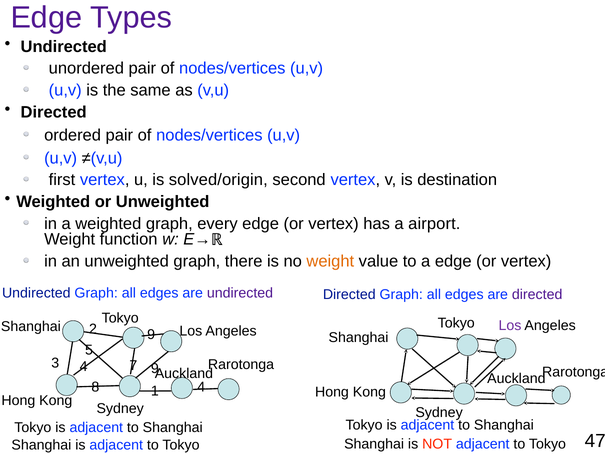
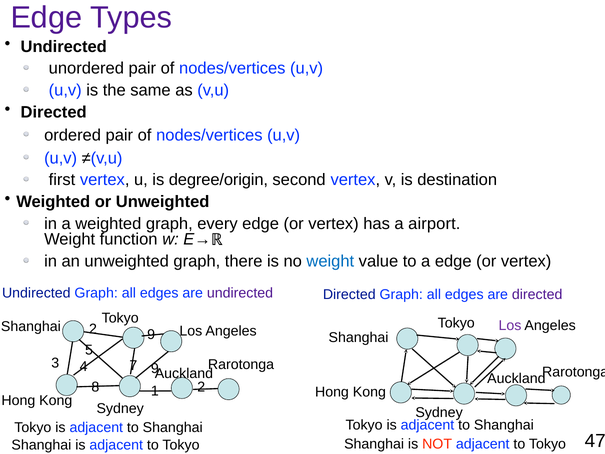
solved/origin: solved/origin -> degree/origin (218, 180)
weight colour: orange -> blue (330, 261)
1 4: 4 -> 2 (201, 387)
